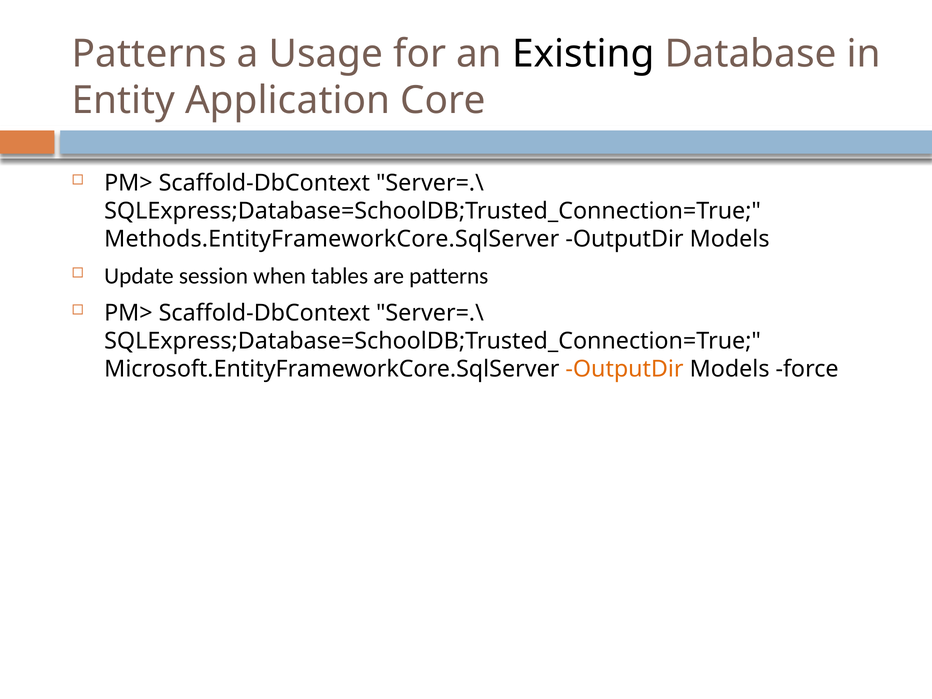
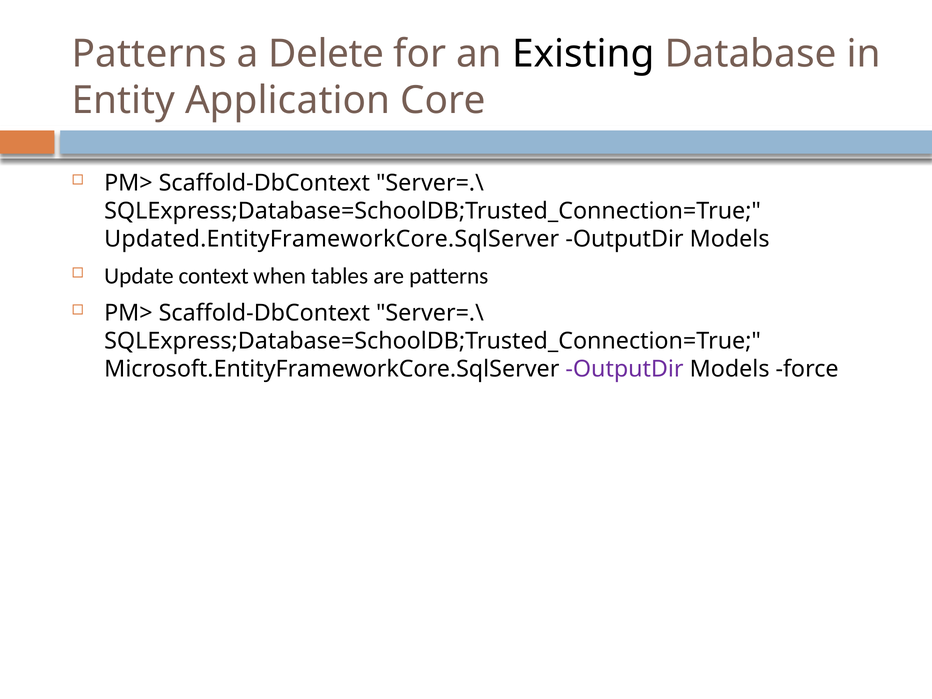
Usage: Usage -> Delete (326, 54)
Methods.EntityFrameworkCore.SqlServer: Methods.EntityFrameworkCore.SqlServer -> Updated.EntityFrameworkCore.SqlServer (332, 239)
session: session -> context (214, 276)
OutputDir colour: orange -> purple (625, 369)
